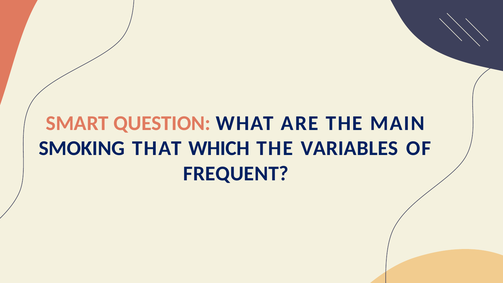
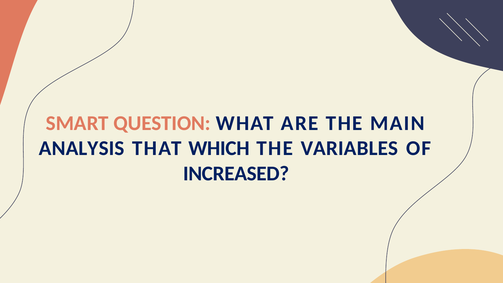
SMOKING: SMOKING -> ANALYSIS (82, 148)
FREQUENT: FREQUENT -> INCREASED (236, 173)
